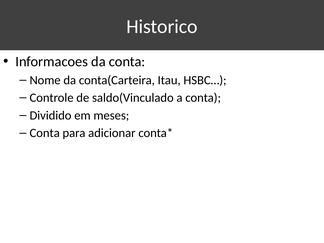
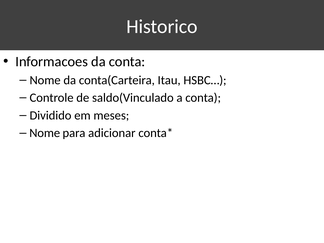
Conta: Conta -> Nome (45, 133)
